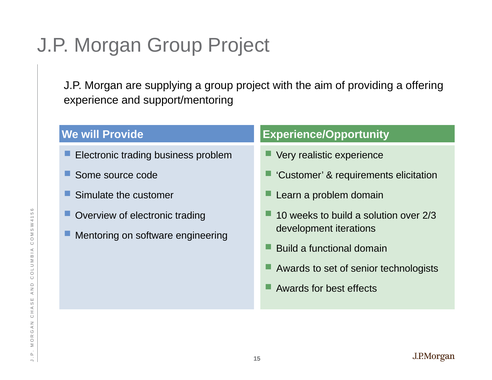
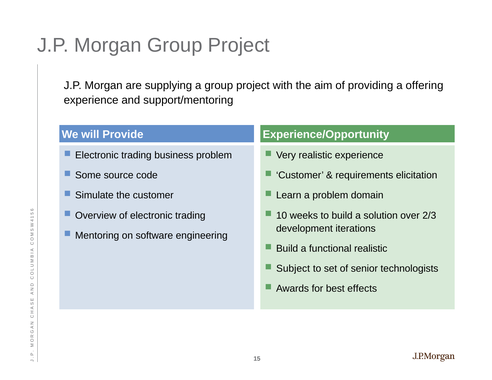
functional domain: domain -> realistic (371, 249)
Awards: Awards -> Subject (293, 269)
